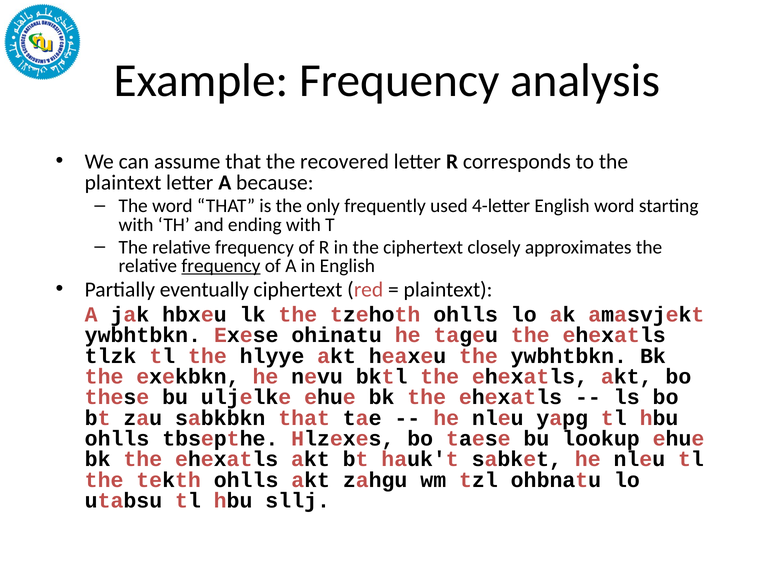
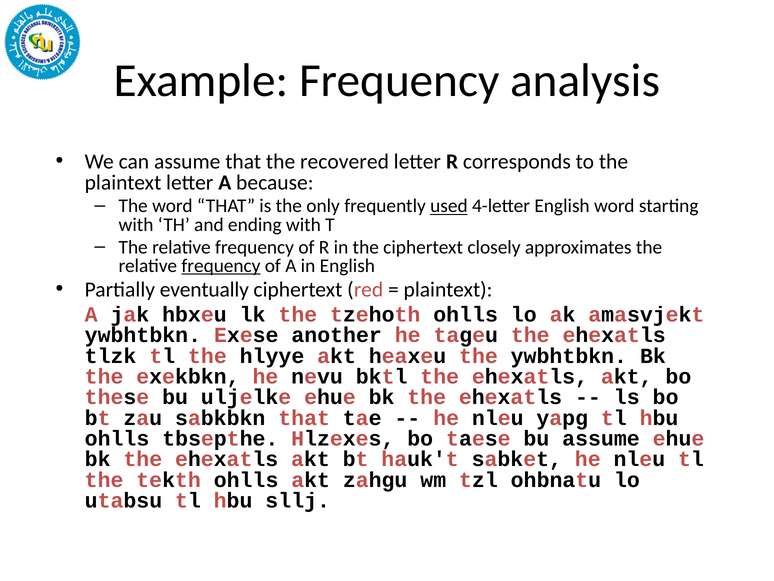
used underline: none -> present (449, 206)
ohinatu: ohinatu -> another (337, 335)
bu lookup: lookup -> assume (601, 438)
